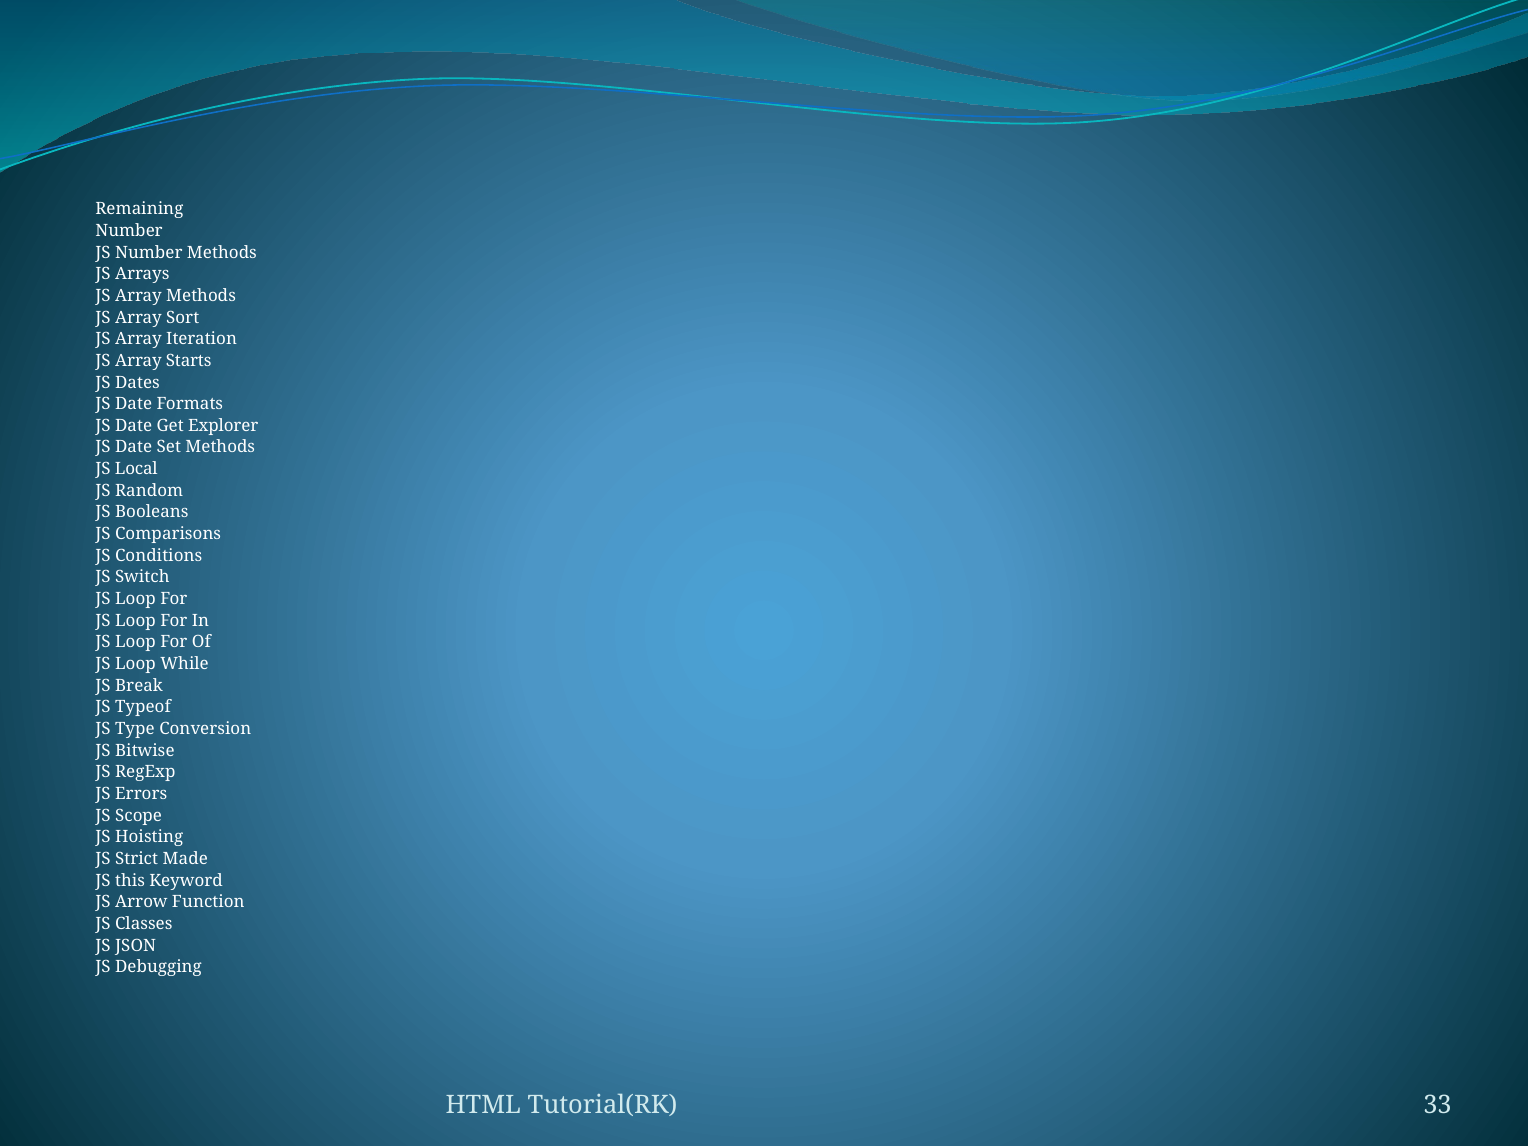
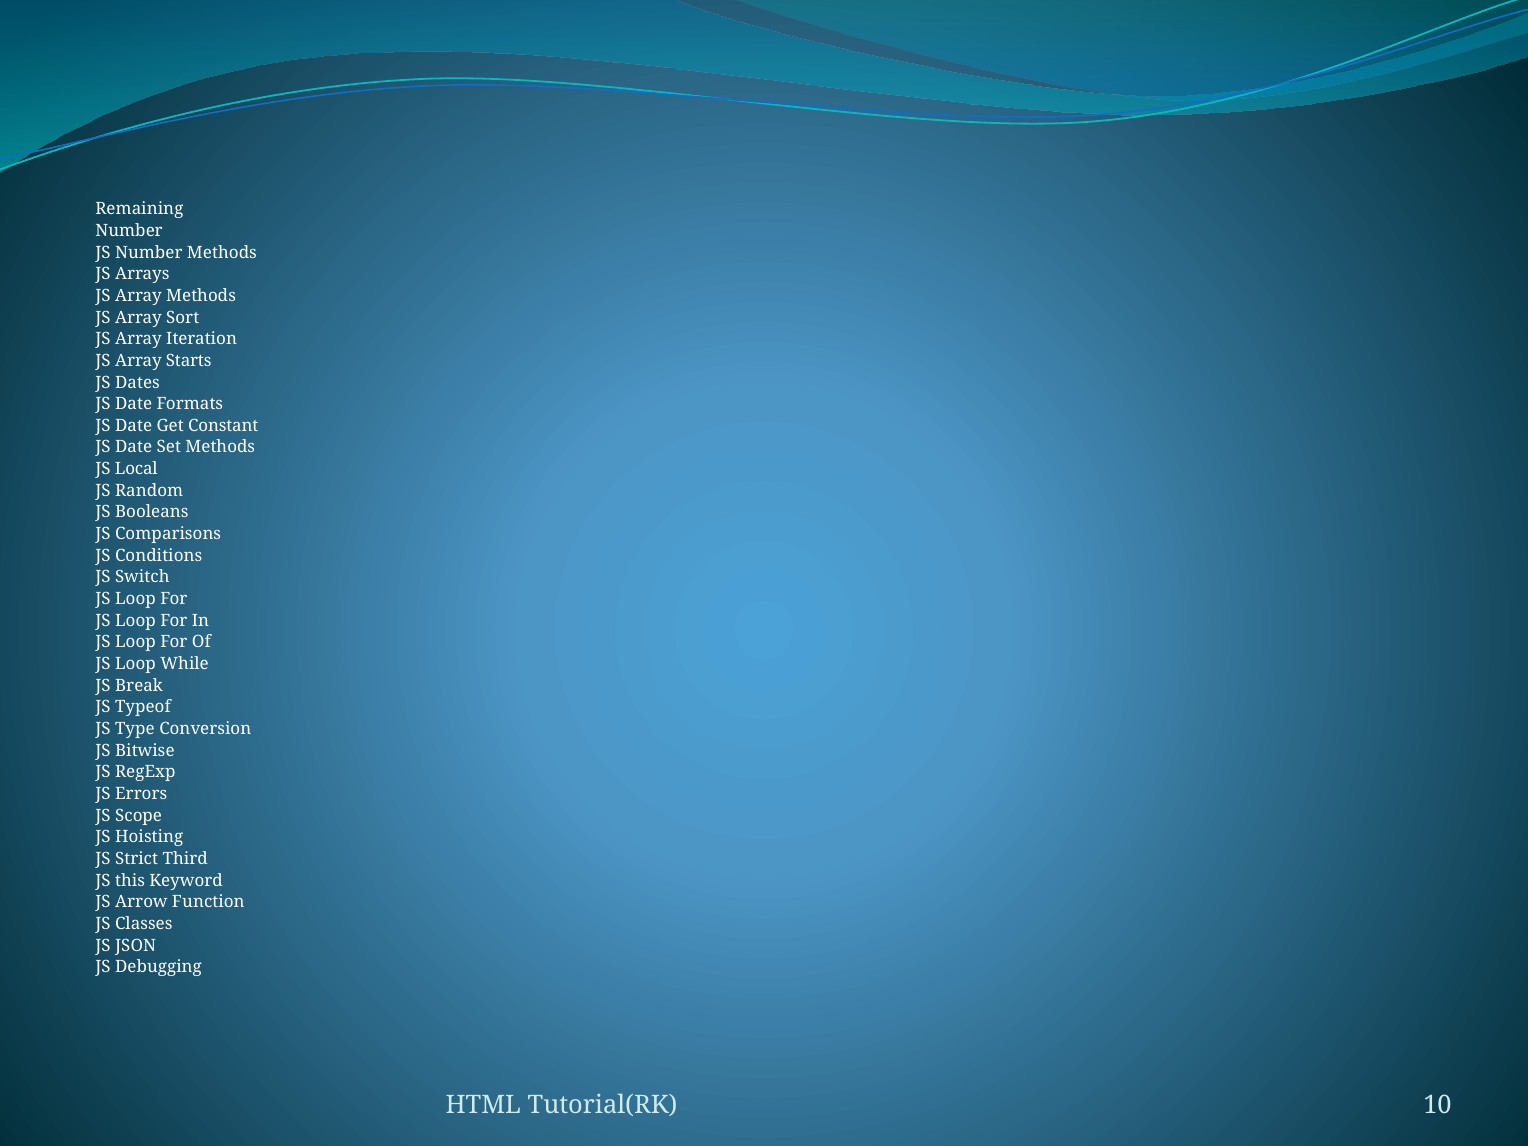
Explorer: Explorer -> Constant (223, 426)
Made: Made -> Third (185, 859)
33: 33 -> 10 (1437, 1106)
